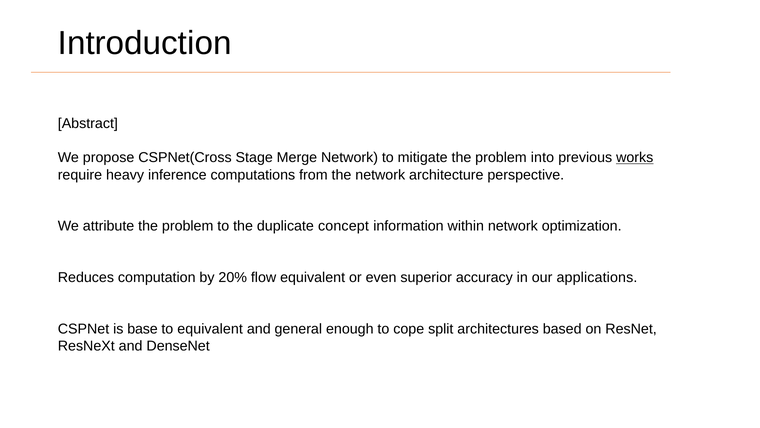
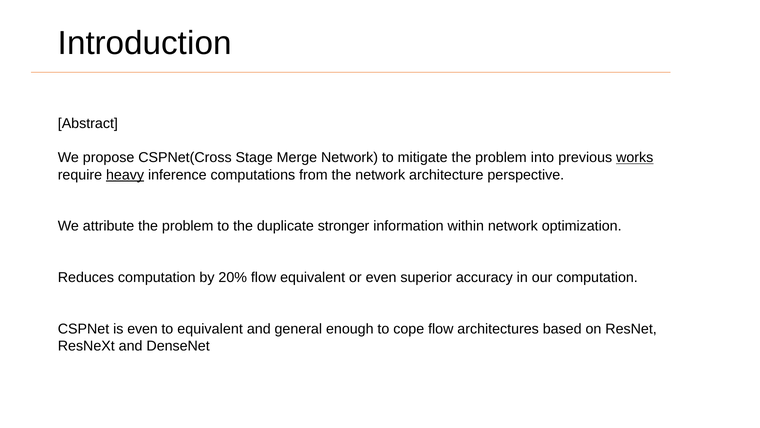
heavy underline: none -> present (125, 175)
concept: concept -> stronger (344, 226)
our applications: applications -> computation (597, 277)
is base: base -> even (143, 328)
cope split: split -> flow (441, 328)
